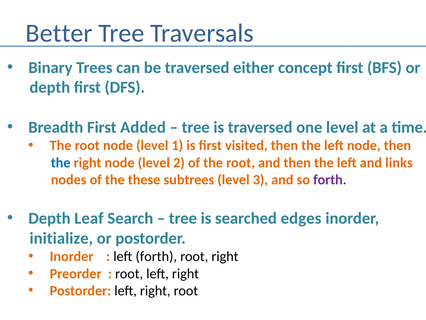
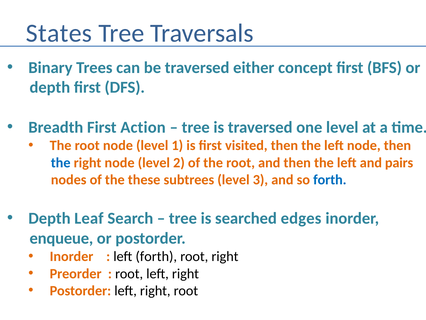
Better: Better -> States (59, 33)
Added: Added -> Action (143, 127)
links: links -> pairs (399, 162)
forth colour: purple -> blue (330, 179)
initialize: initialize -> enqueue (61, 238)
